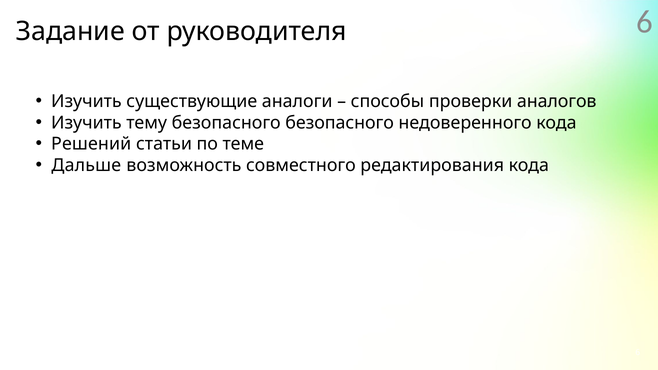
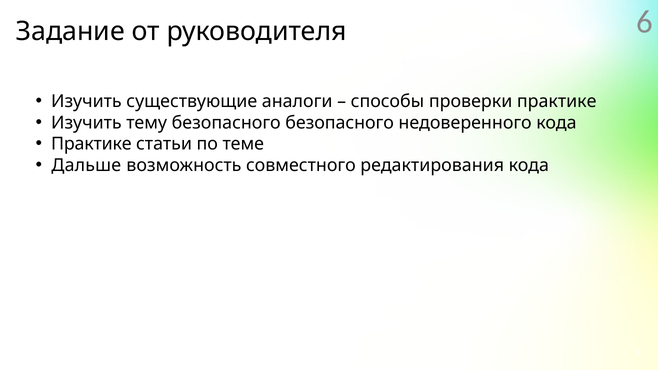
проверки аналогов: аналогов -> практике (557, 101)
Решений: Решений -> Практике (91, 144)
